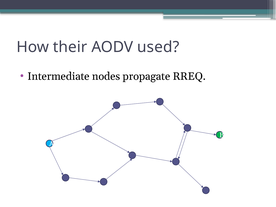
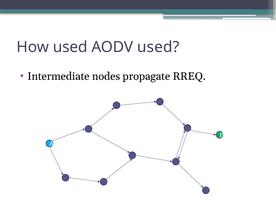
How their: their -> used (70, 47)
